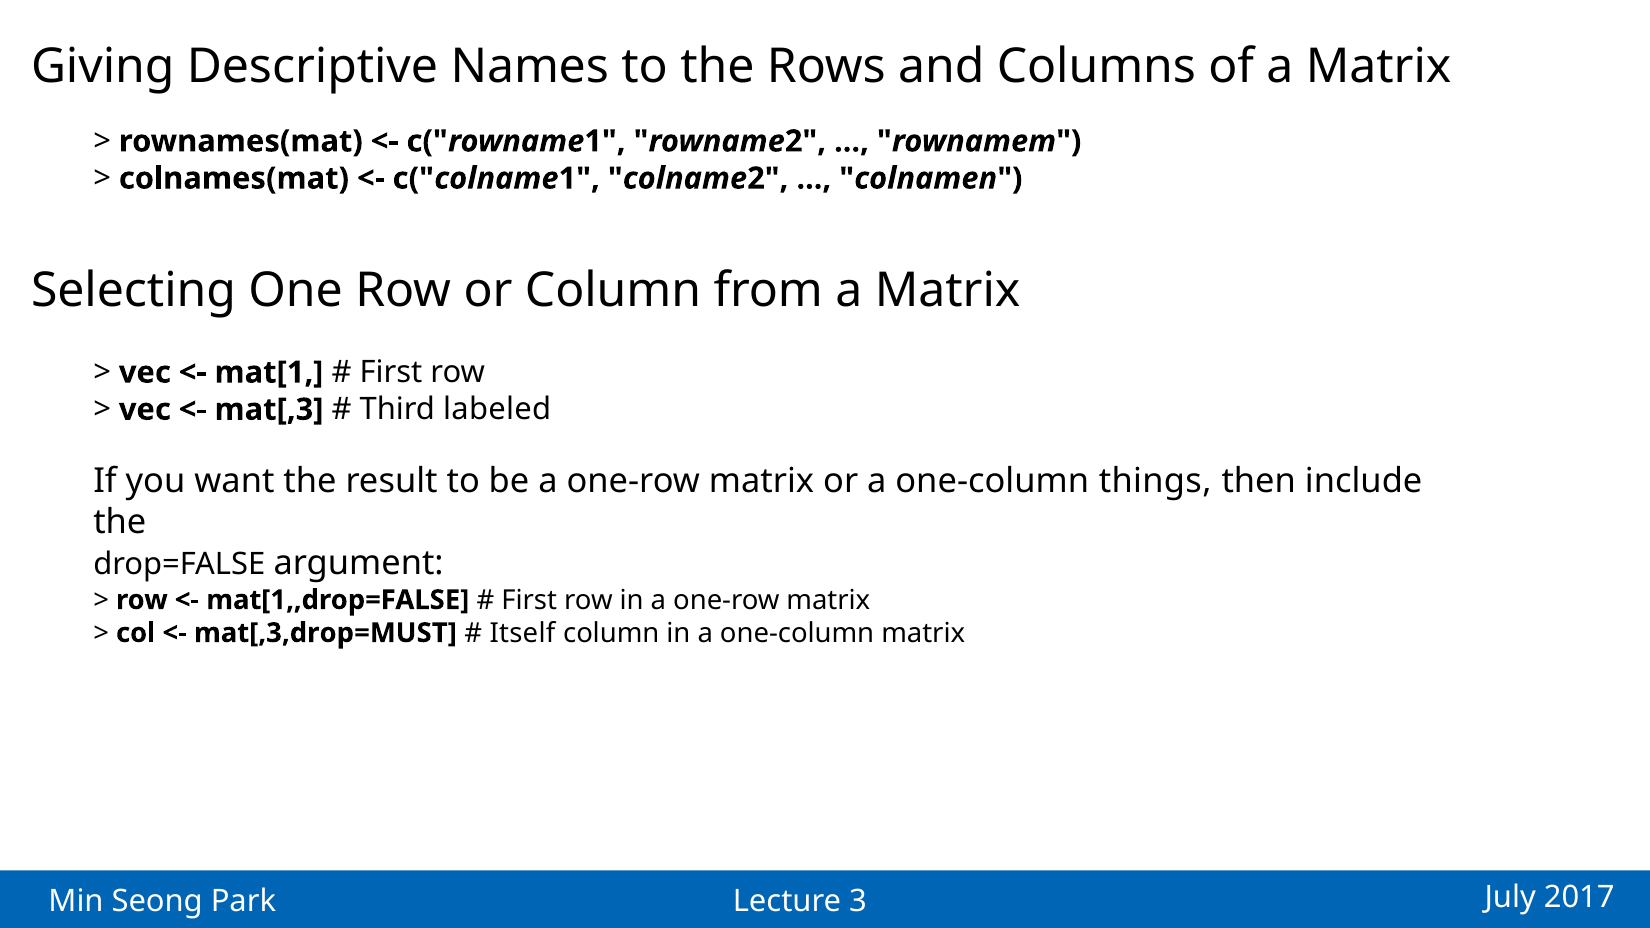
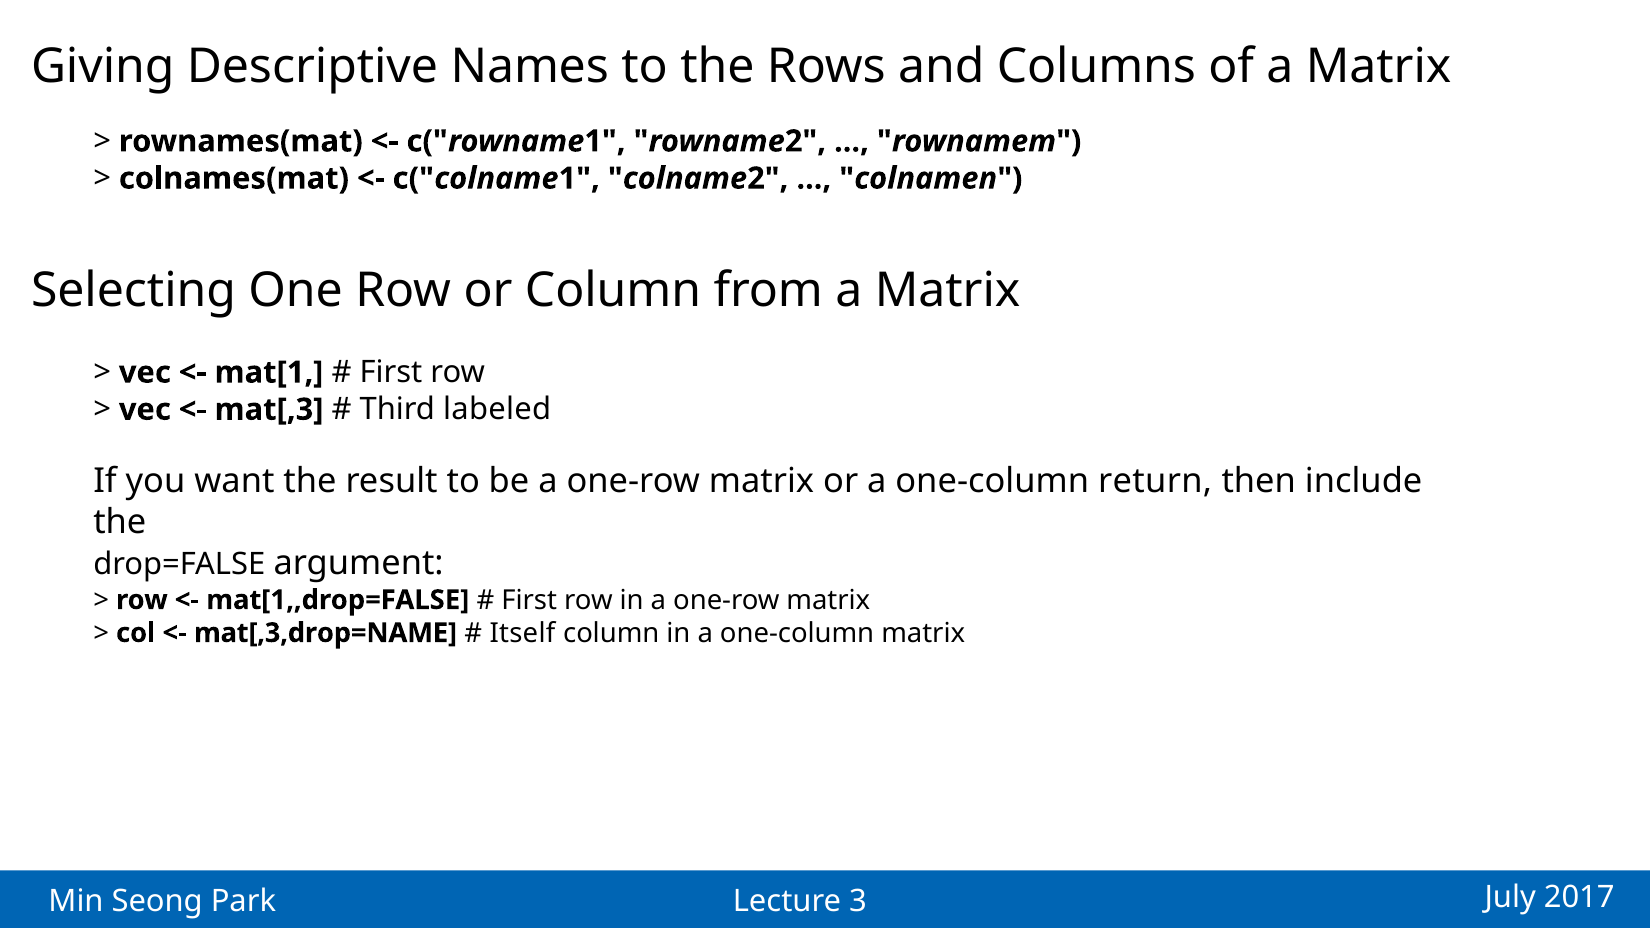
things: things -> return (1155, 481)
mat[,3,drop=MUST: mat[,3,drop=MUST -> mat[,3,drop=NAME (325, 633)
